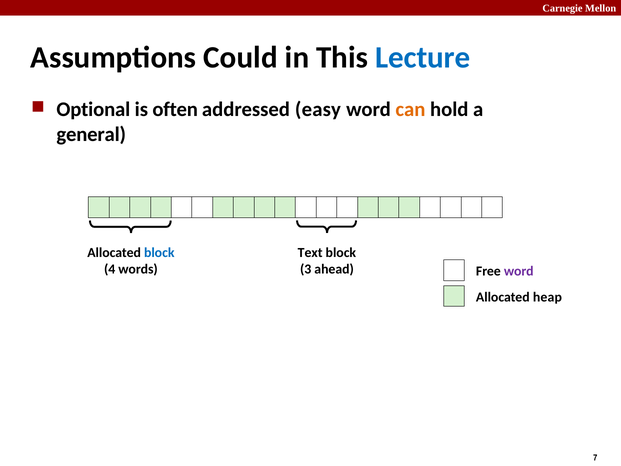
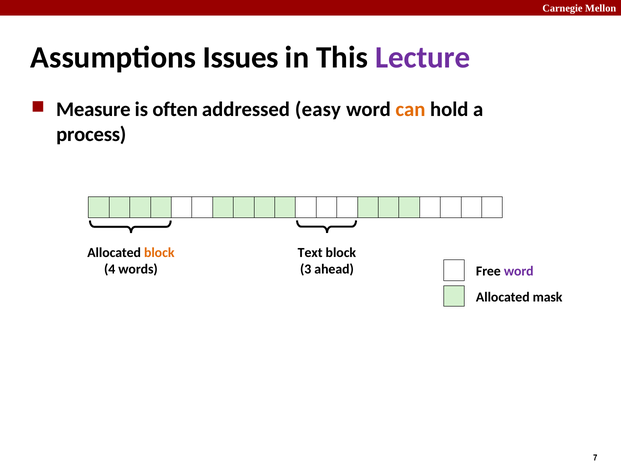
Could: Could -> Issues (241, 58)
Lecture colour: blue -> purple (423, 58)
Optional: Optional -> Measure (93, 109)
general: general -> process (91, 134)
block colour: blue -> orange (159, 253)
heap: heap -> mask (548, 297)
